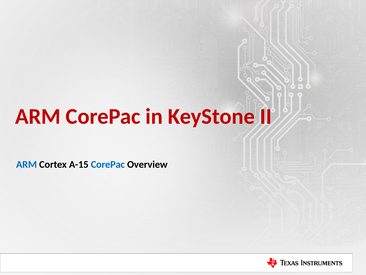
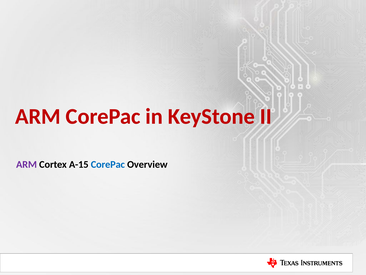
ARM colour: blue -> purple (27, 164)
